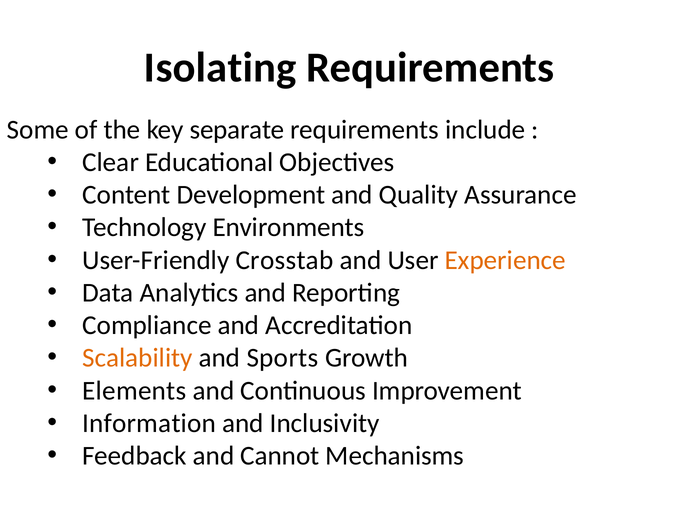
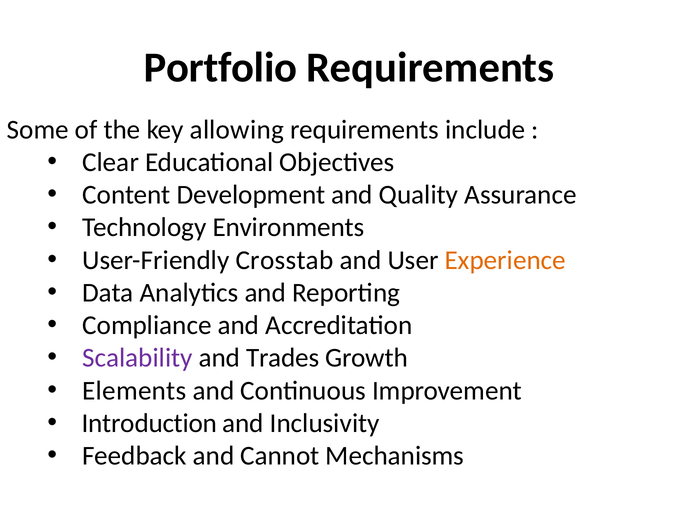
Isolating: Isolating -> Portfolio (221, 68)
separate: separate -> allowing (237, 130)
Scalability colour: orange -> purple (137, 358)
Sports: Sports -> Trades (283, 358)
Information: Information -> Introduction (149, 423)
